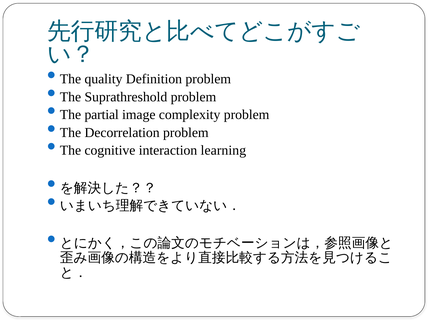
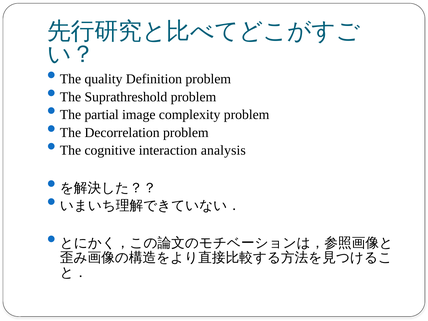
learning: learning -> analysis (223, 150)
